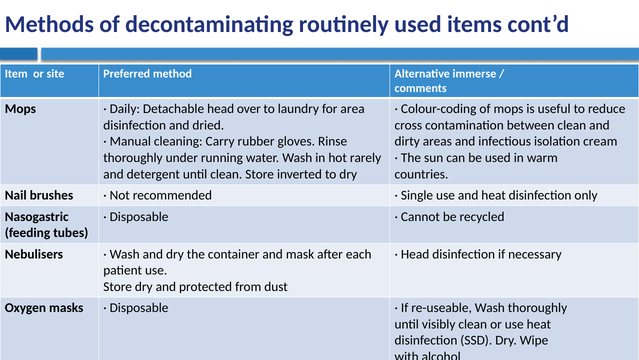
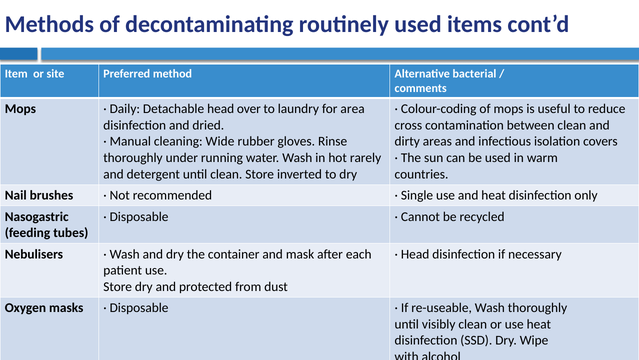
immerse: immerse -> bacterial (474, 74)
Carry: Carry -> Wide (220, 141)
cream: cream -> covers (600, 141)
